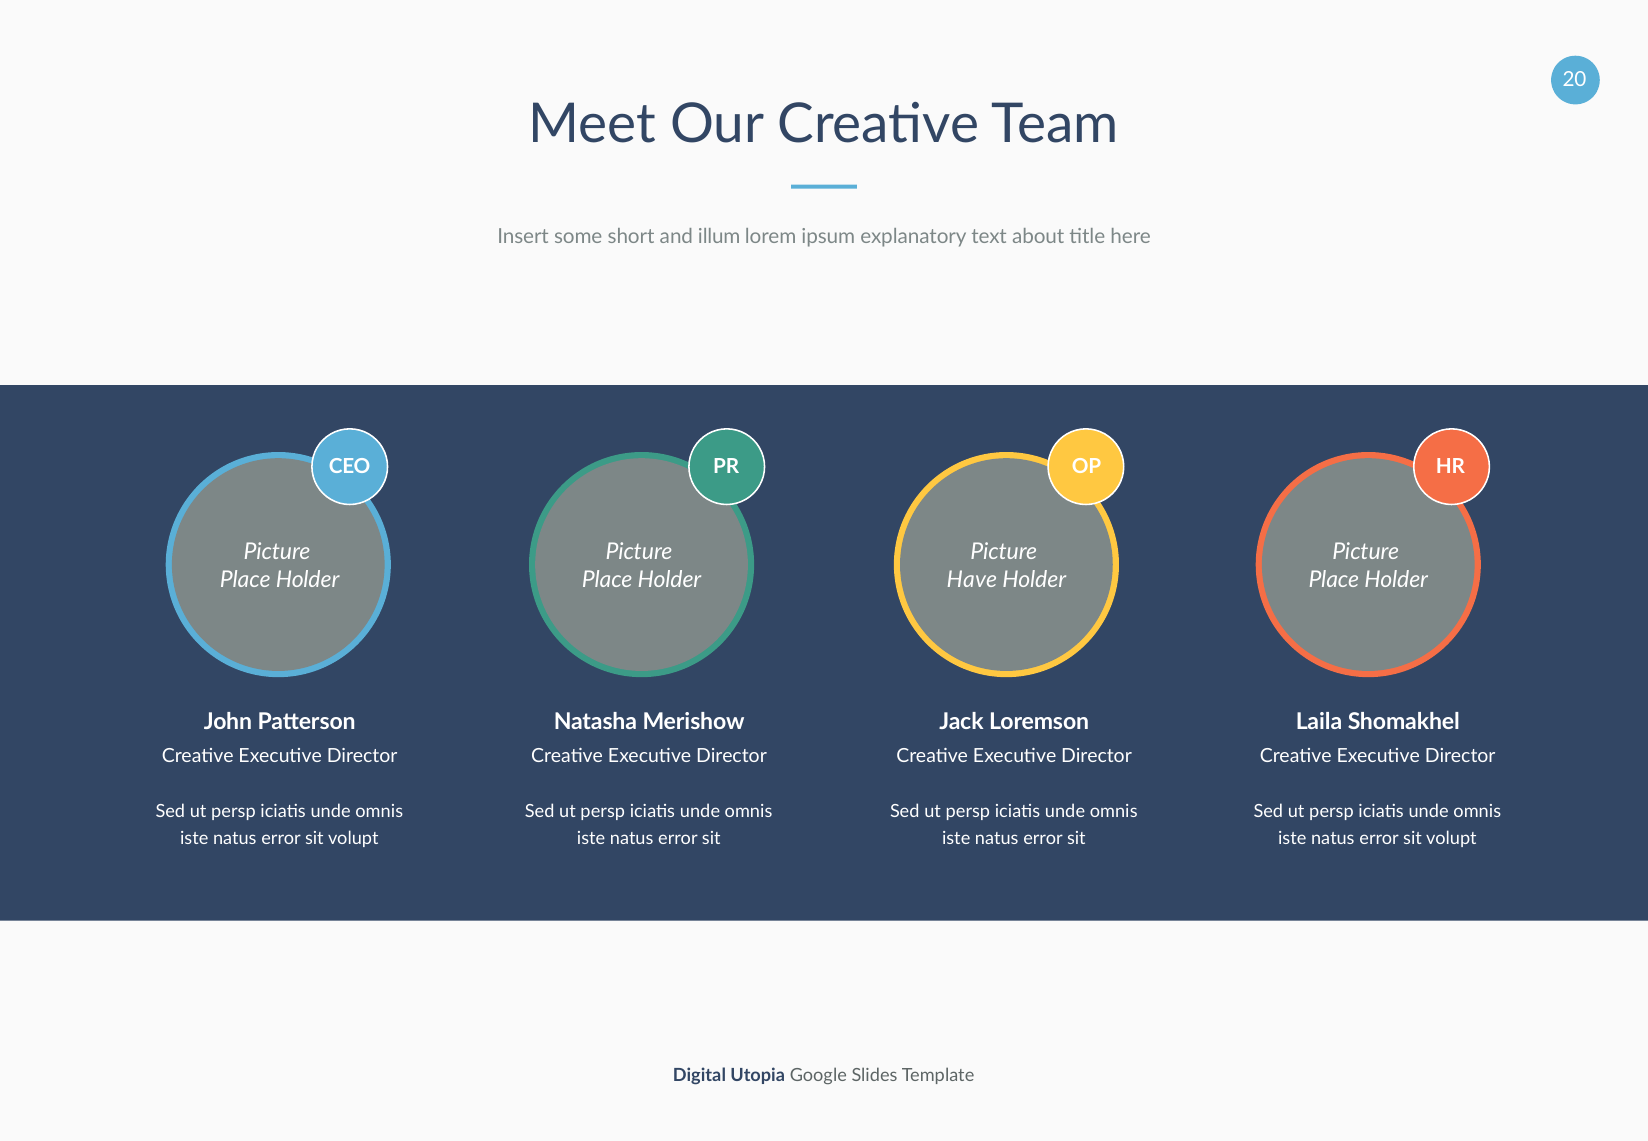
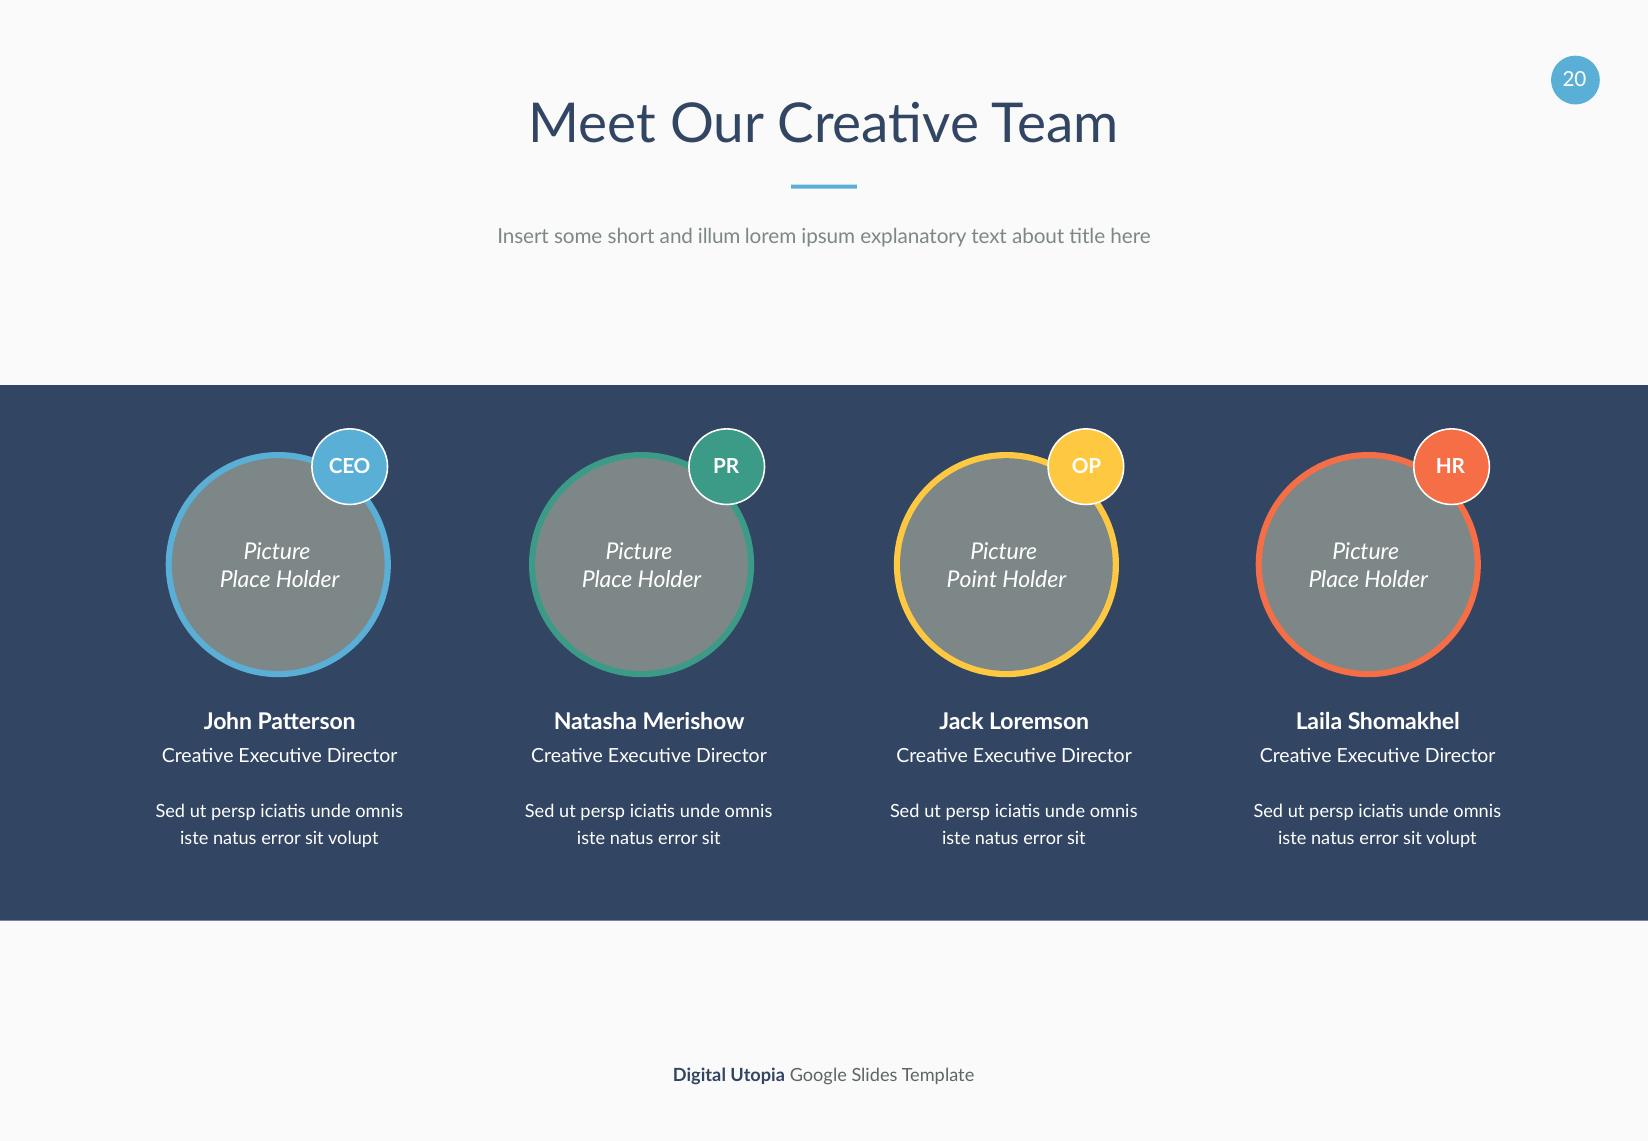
Have: Have -> Point (972, 580)
